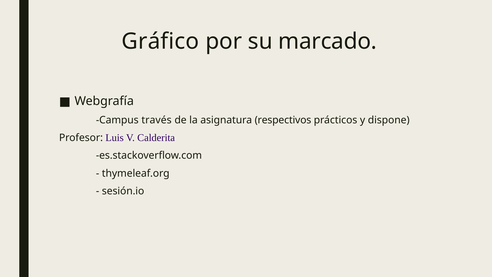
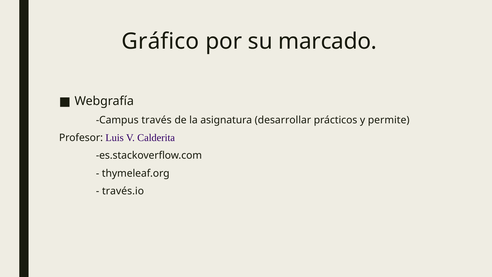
respectivos: respectivos -> desarrollar (283, 120)
dispone: dispone -> permite (389, 120)
sesión.io: sesión.io -> través.io (123, 191)
